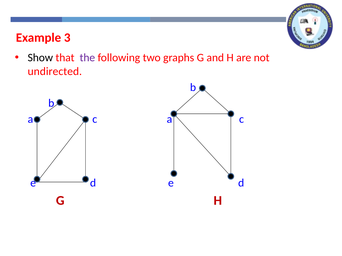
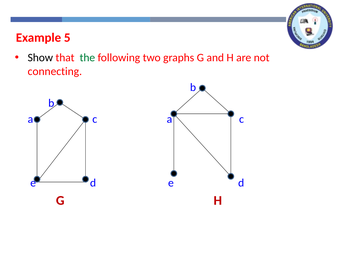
3: 3 -> 5 (67, 38)
the colour: purple -> green (87, 58)
undirected: undirected -> connecting (55, 71)
